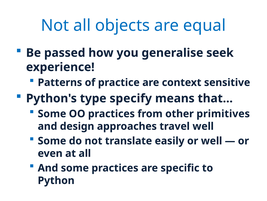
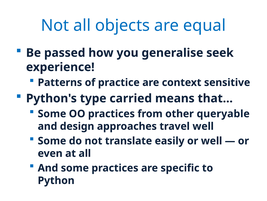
specify: specify -> carried (131, 98)
primitives: primitives -> queryable (223, 113)
